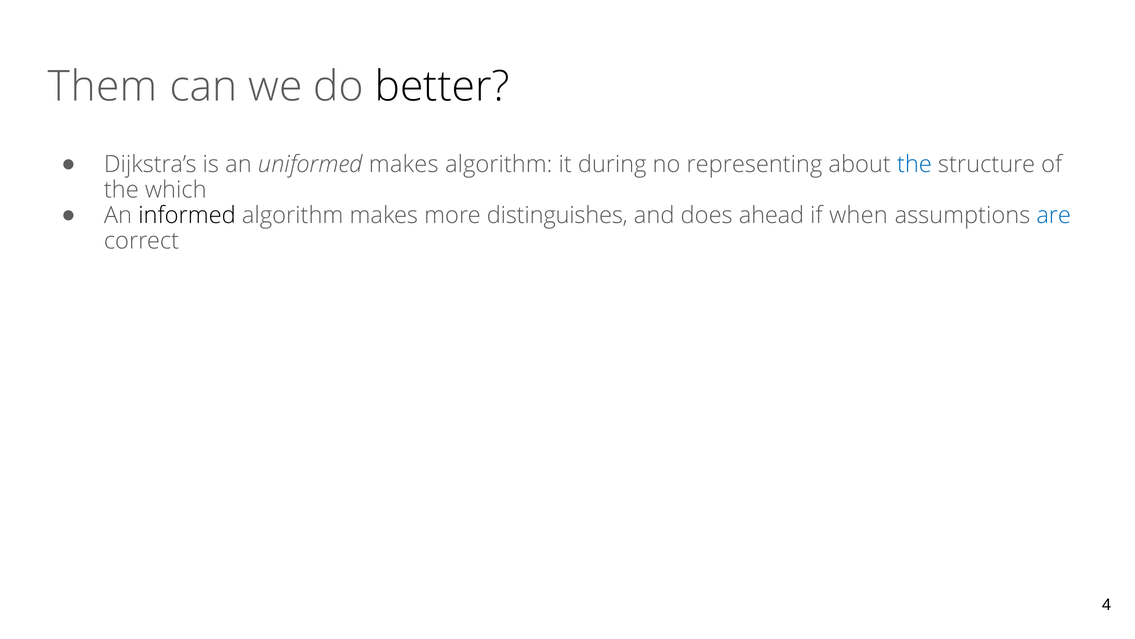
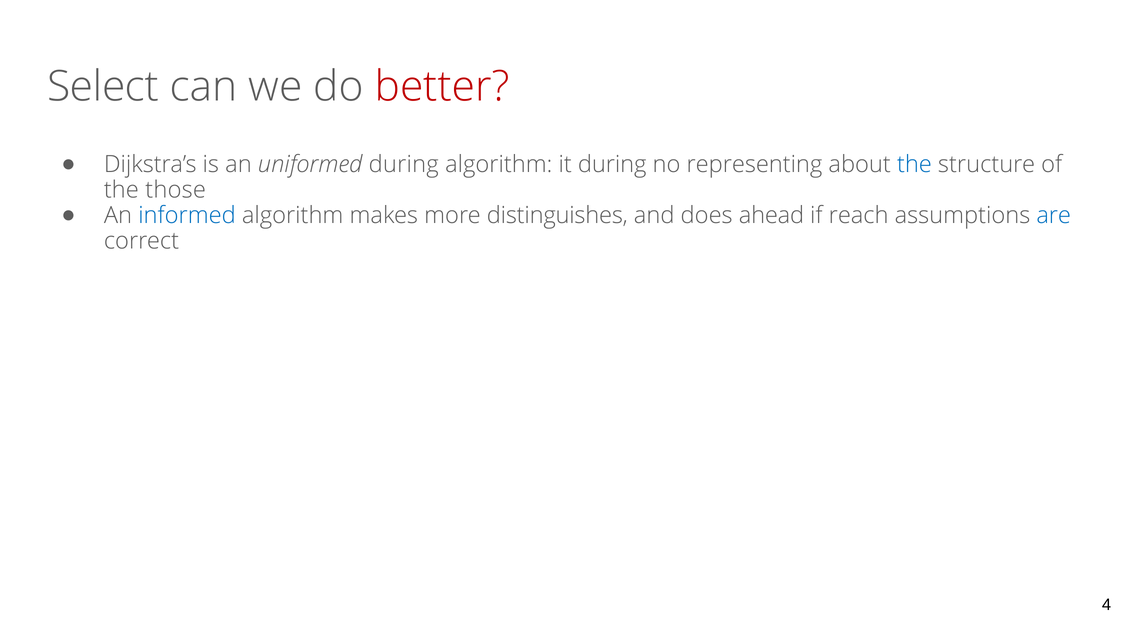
Them: Them -> Select (103, 86)
better colour: black -> red (442, 86)
uniformed makes: makes -> during (404, 164)
which: which -> those (176, 190)
informed colour: black -> blue (187, 215)
when: when -> reach (859, 215)
